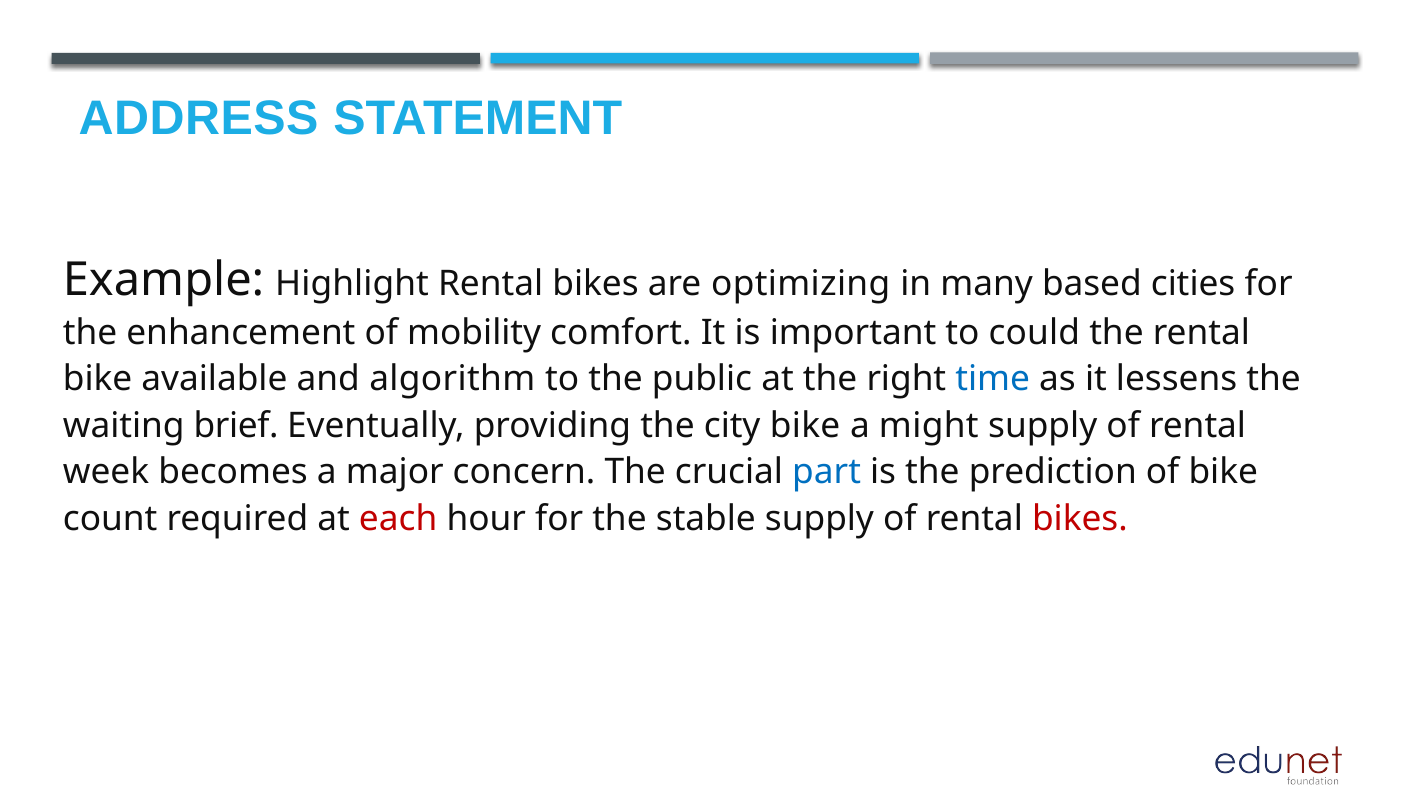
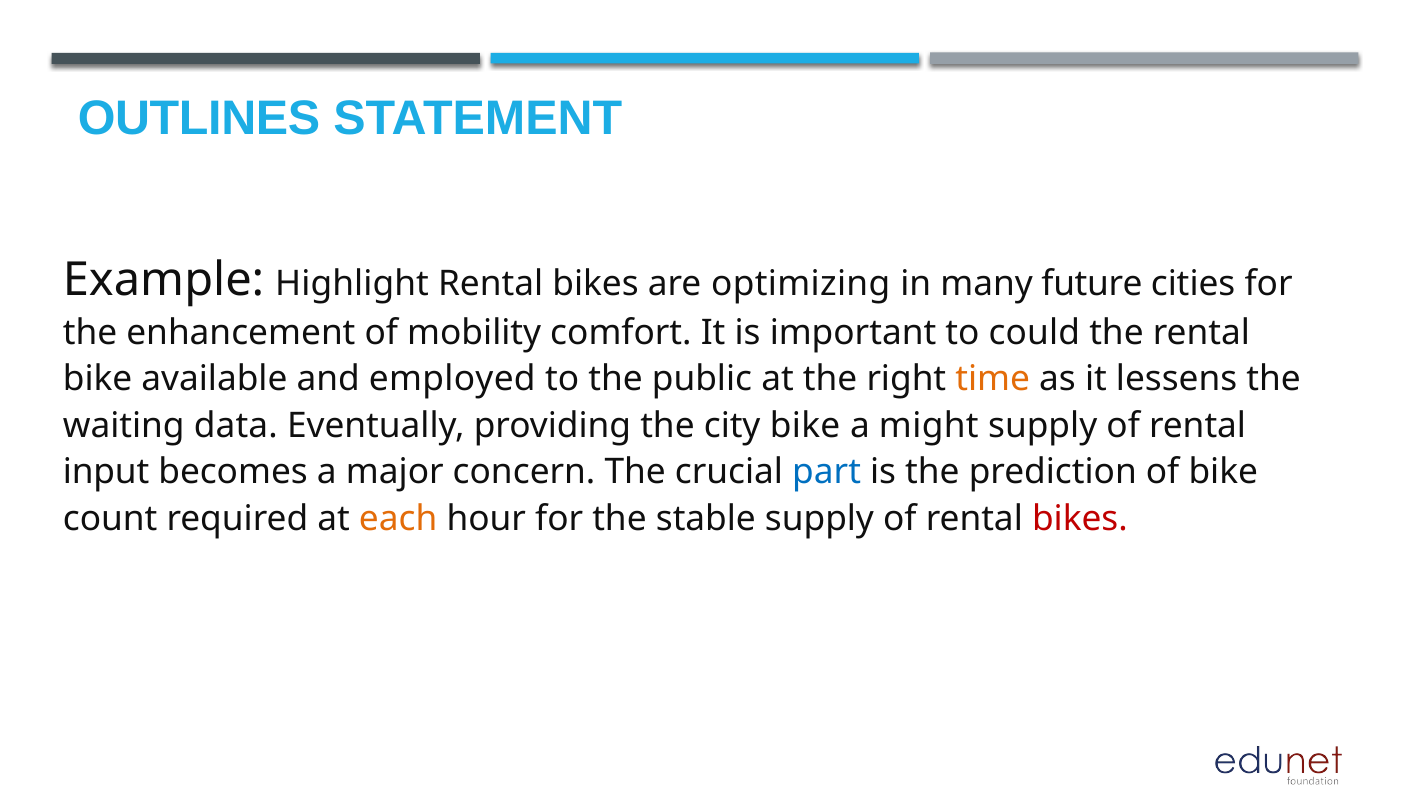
ADDRESS: ADDRESS -> OUTLINES (199, 119)
based: based -> future (1092, 284)
algorithm: algorithm -> employed (452, 379)
time colour: blue -> orange (993, 379)
brief: brief -> data (236, 426)
week: week -> input (106, 472)
each colour: red -> orange (398, 519)
